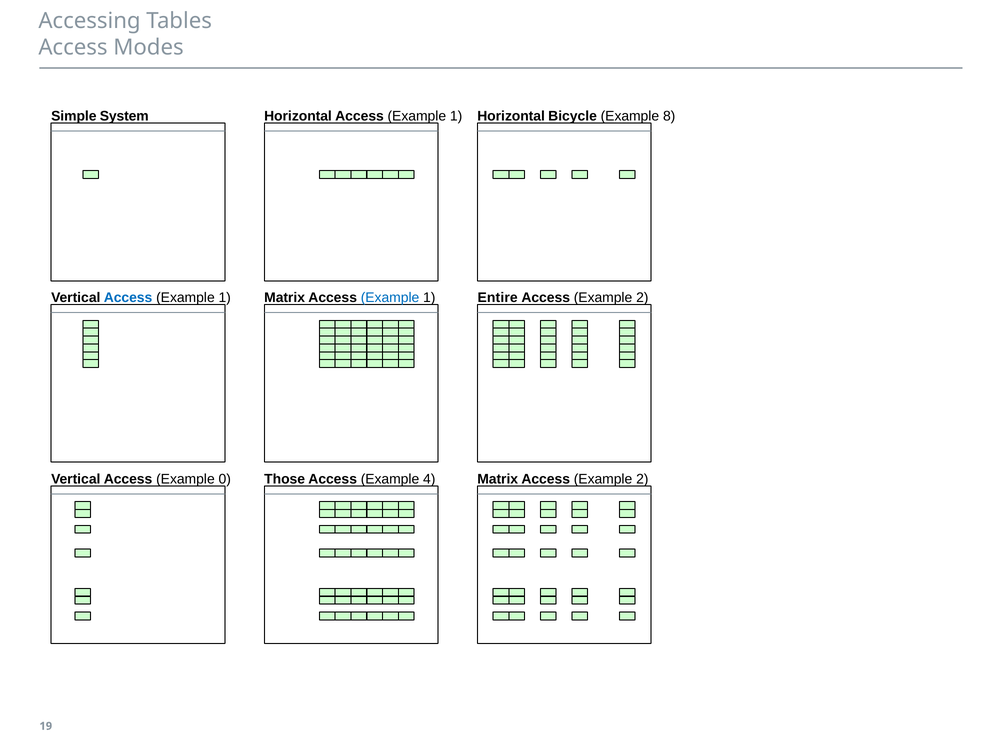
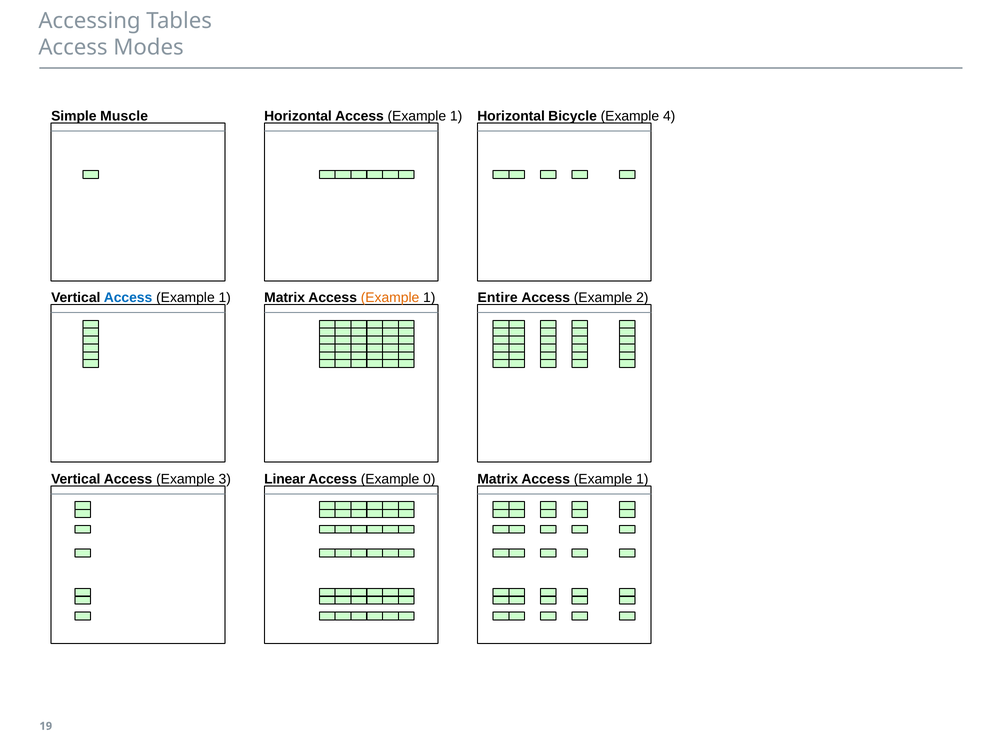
System: System -> Muscle (124, 116)
8: 8 -> 4 (669, 116)
Example colour: blue -> orange (390, 298)
0: 0 -> 3 (225, 479)
Those: Those -> Linear (285, 479)
4: 4 -> 0 (429, 479)
2: 2 -> 1 (642, 479)
